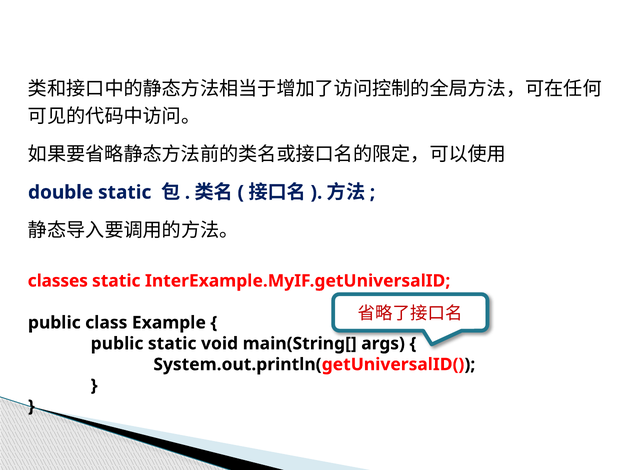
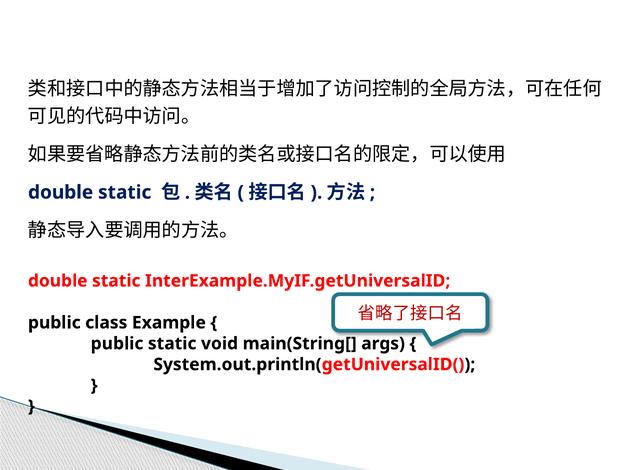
classes: classes -> double (58, 281)
